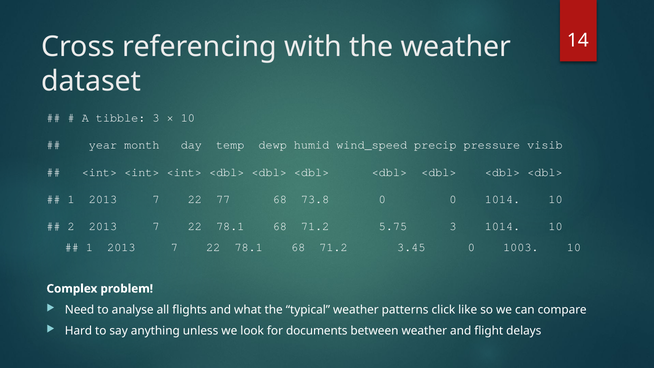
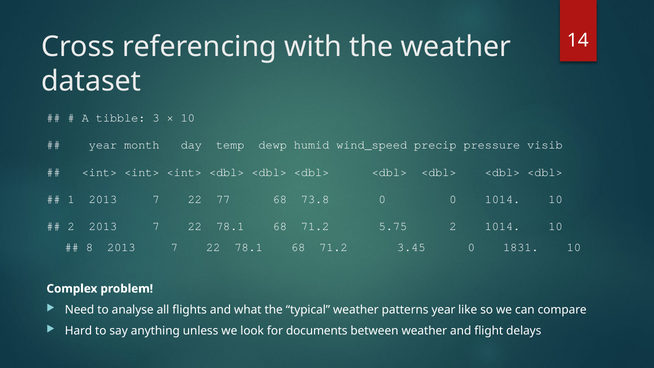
5.75 3: 3 -> 2 (453, 226)
1: 1 -> 8 (90, 247)
1003: 1003 -> 1831 (521, 247)
patterns click: click -> year (443, 310)
